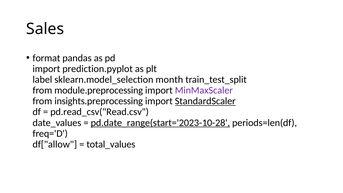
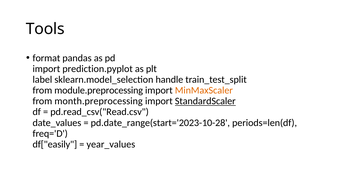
Sales: Sales -> Tools (45, 29)
month: month -> handle (169, 80)
MinMaxScaler colour: purple -> orange (204, 90)
insights.preprocessing: insights.preprocessing -> month.preprocessing (99, 101)
pd.date_range(start='2023-10-28 underline: present -> none (160, 123)
df["allow: df["allow -> df["easily (55, 144)
total_values: total_values -> year_values (111, 144)
